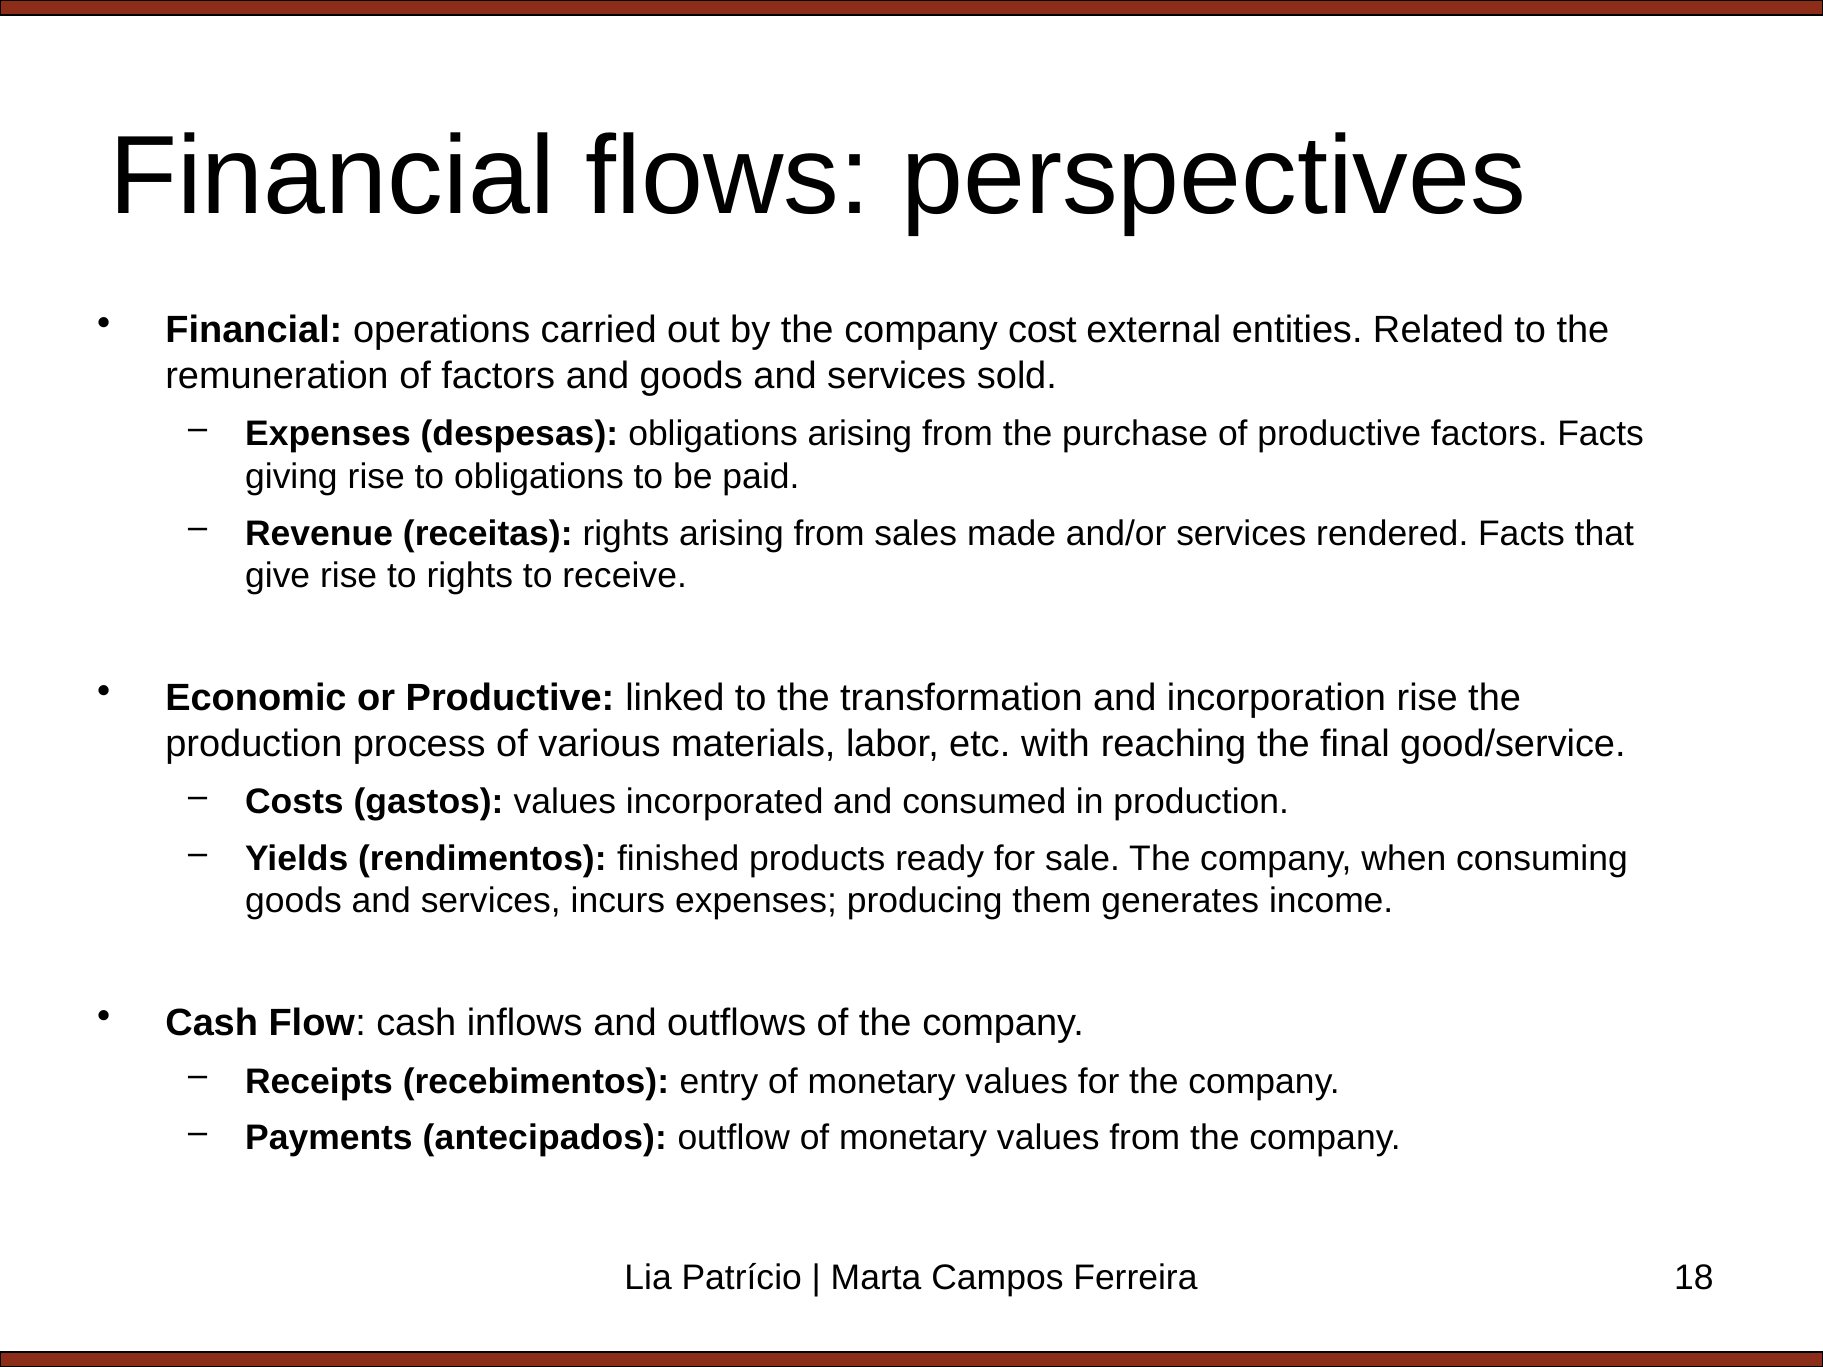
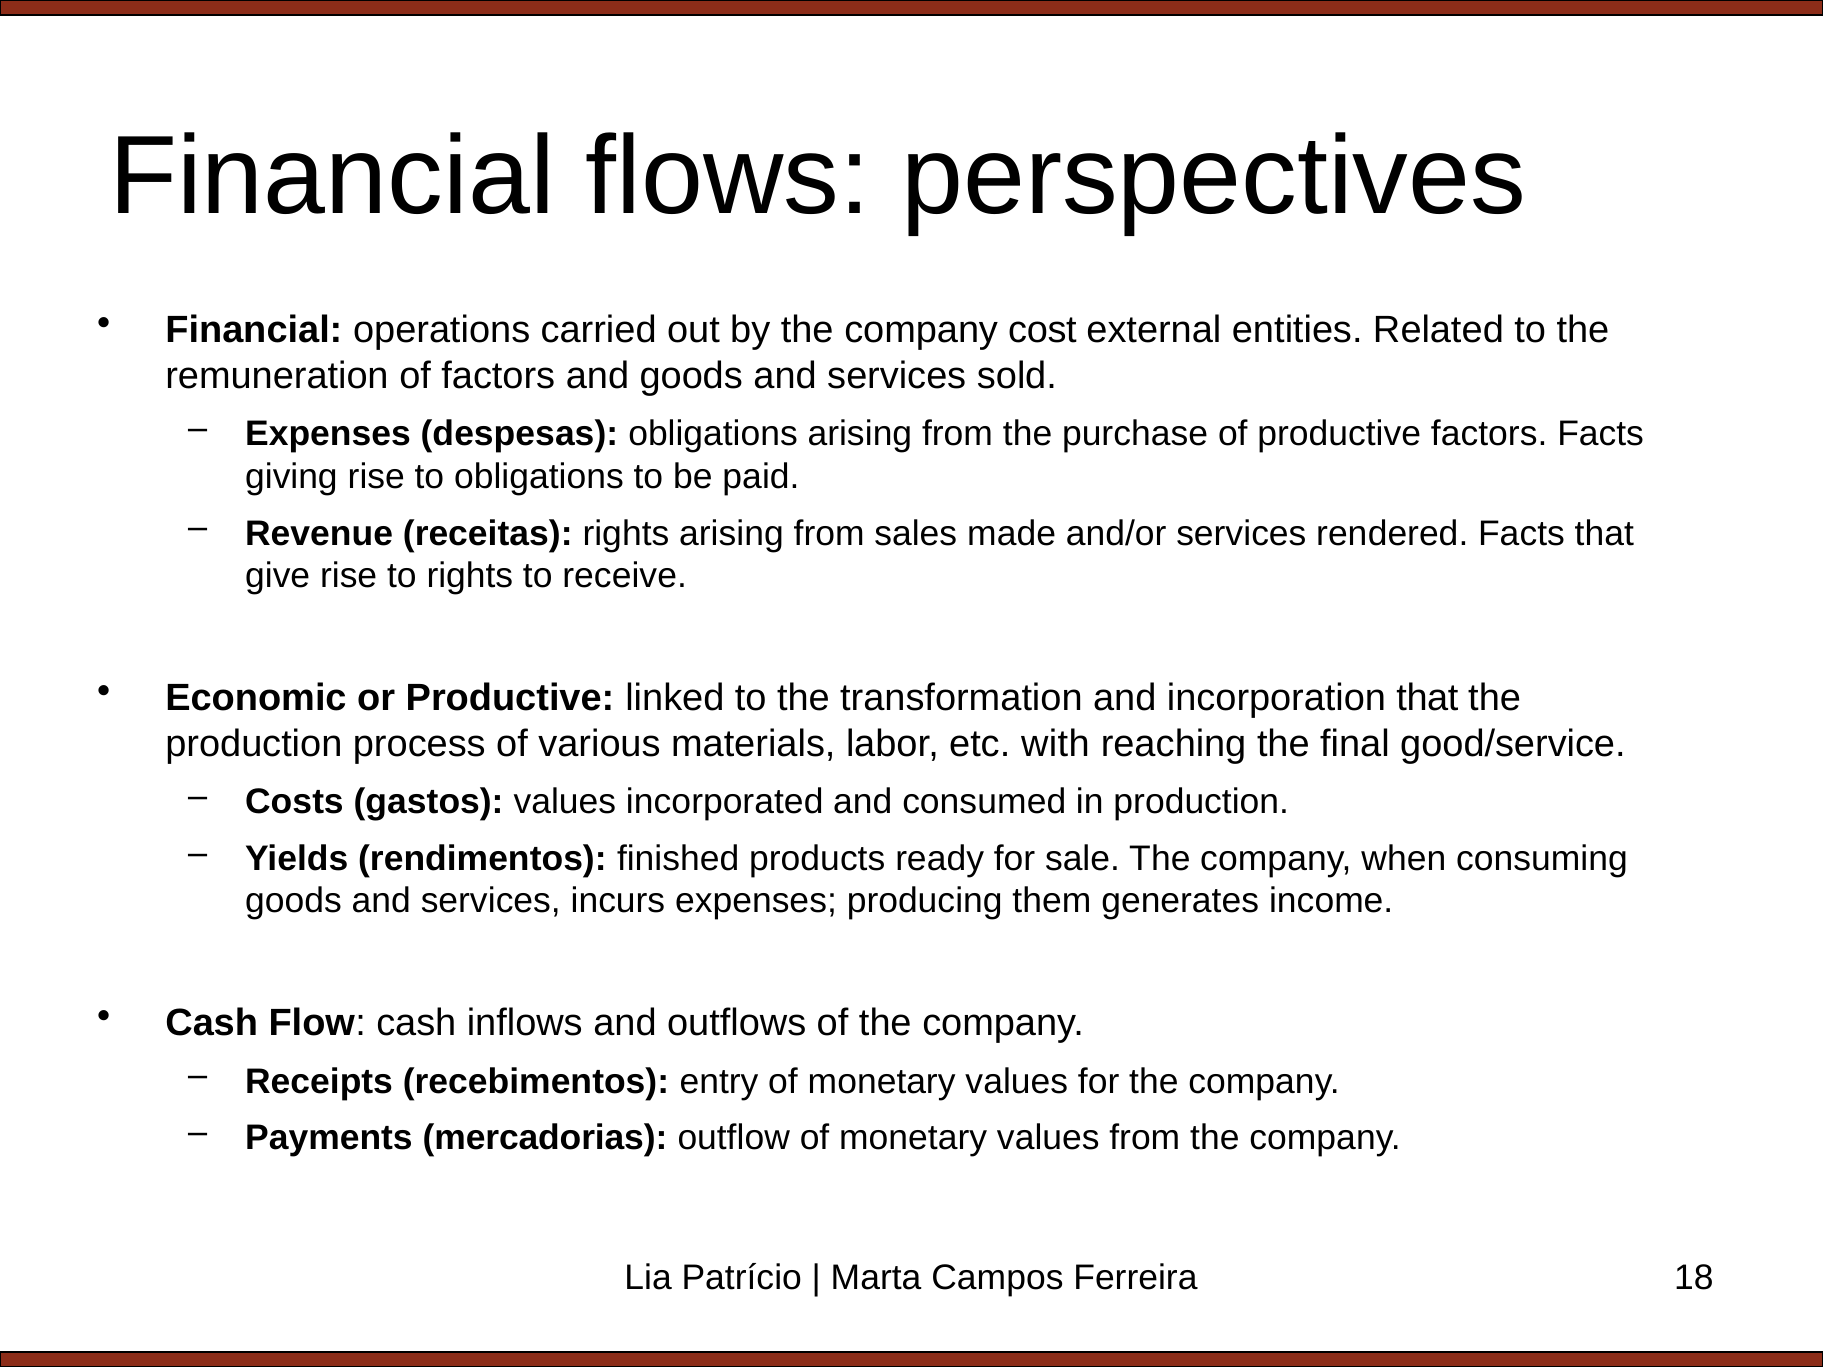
incorporation rise: rise -> that (1427, 698)
antecipados: antecipados -> mercadorias (545, 1138)
